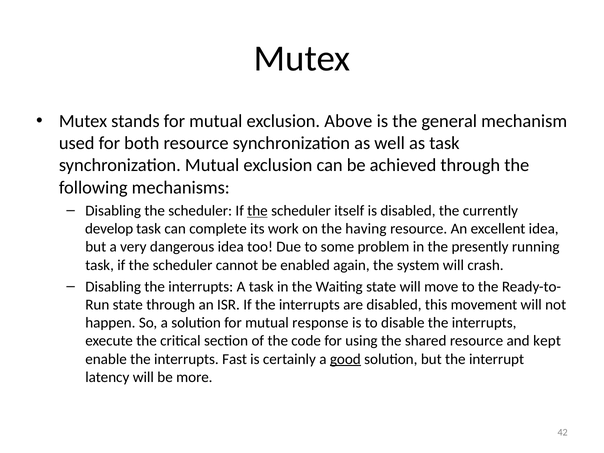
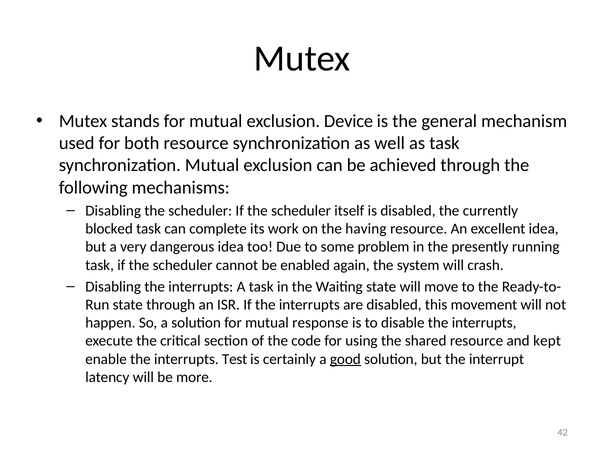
Above: Above -> Device (349, 121)
the underline: present -> none (257, 211)
develop: develop -> blocked (109, 229)
Fast: Fast -> Test (235, 359)
